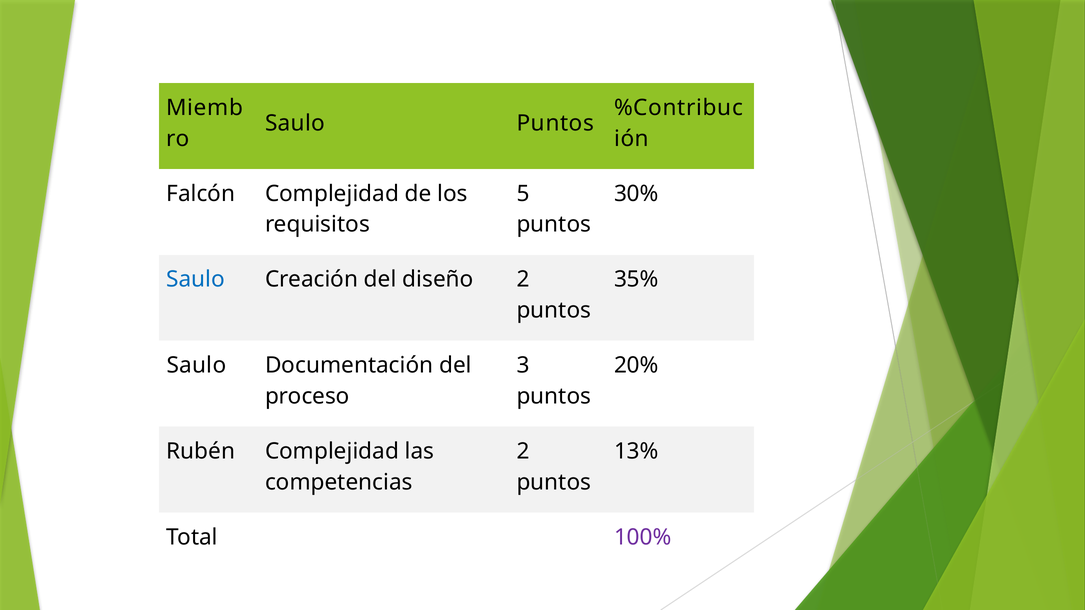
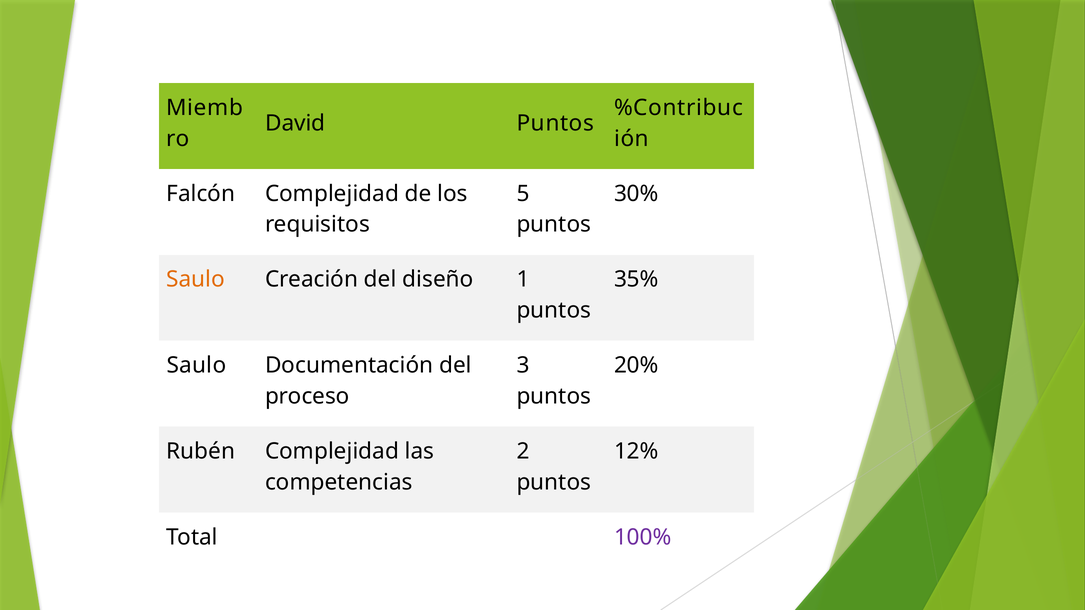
Saulo: Saulo -> David (295, 123)
Saulo colour: blue -> orange (196, 280)
diseño 2: 2 -> 1 (523, 280)
13%: 13% -> 12% (636, 451)
